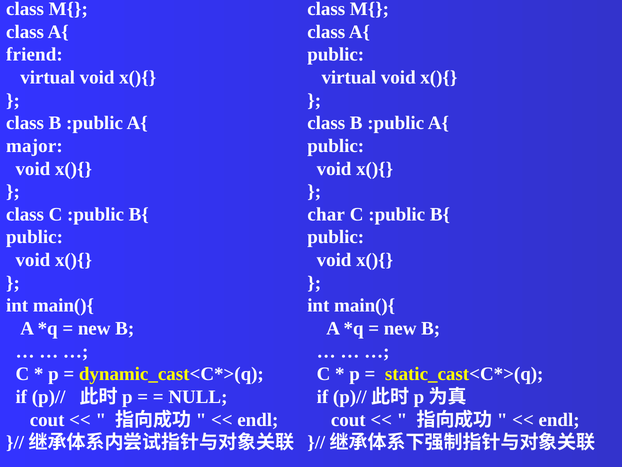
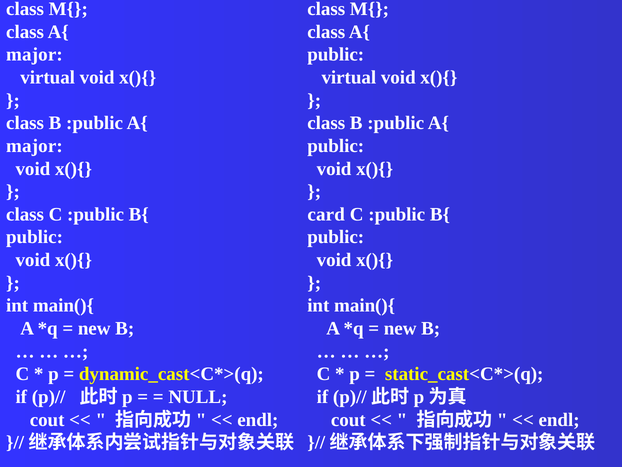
friend: friend -> major (34, 55)
char: char -> card (326, 214)
